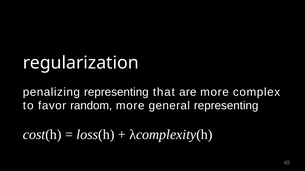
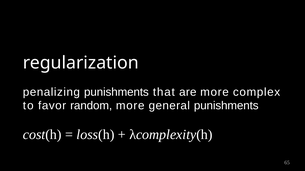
penalizing representing: representing -> punishments (116, 92)
general representing: representing -> punishments (226, 106)
